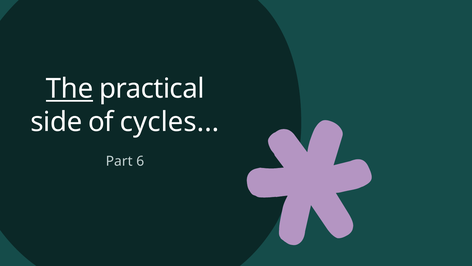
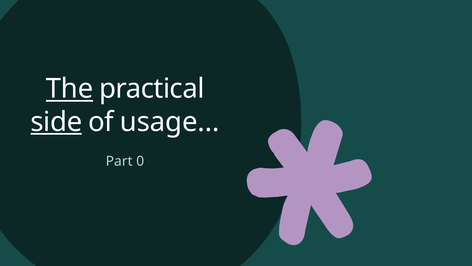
side underline: none -> present (56, 122)
cycles: cycles -> usage (170, 122)
6: 6 -> 0 (140, 161)
